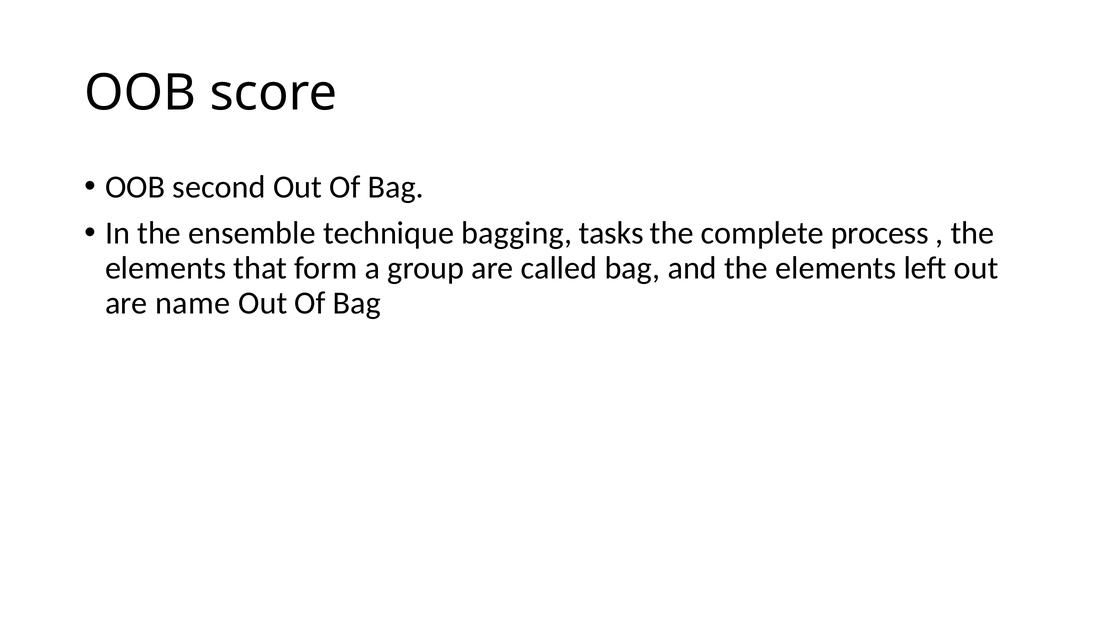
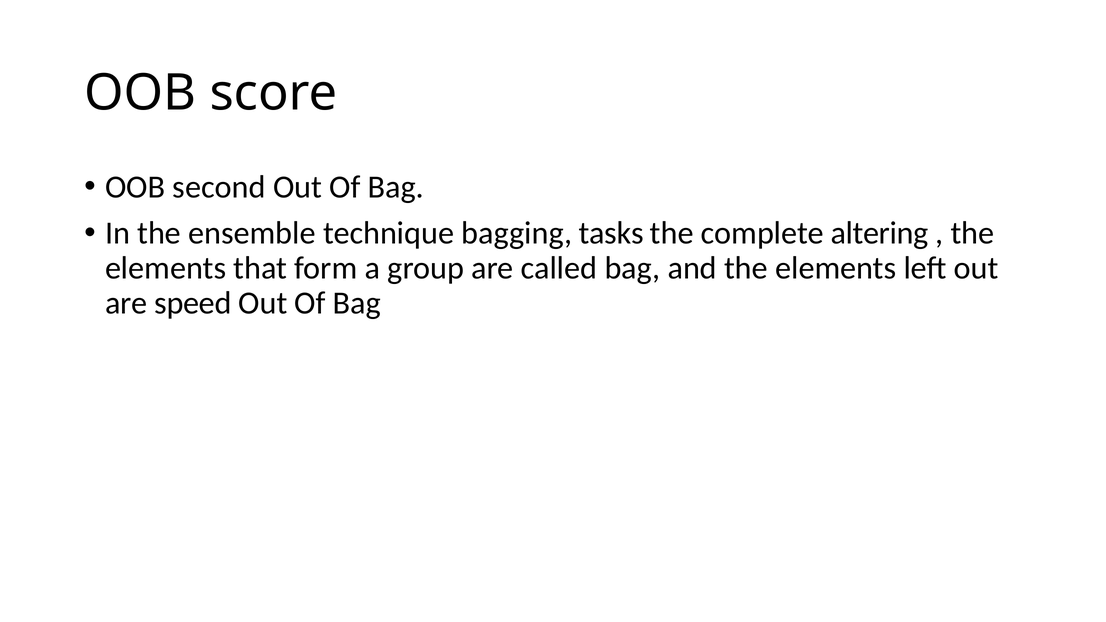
process: process -> altering (880, 233)
name: name -> speed (193, 303)
